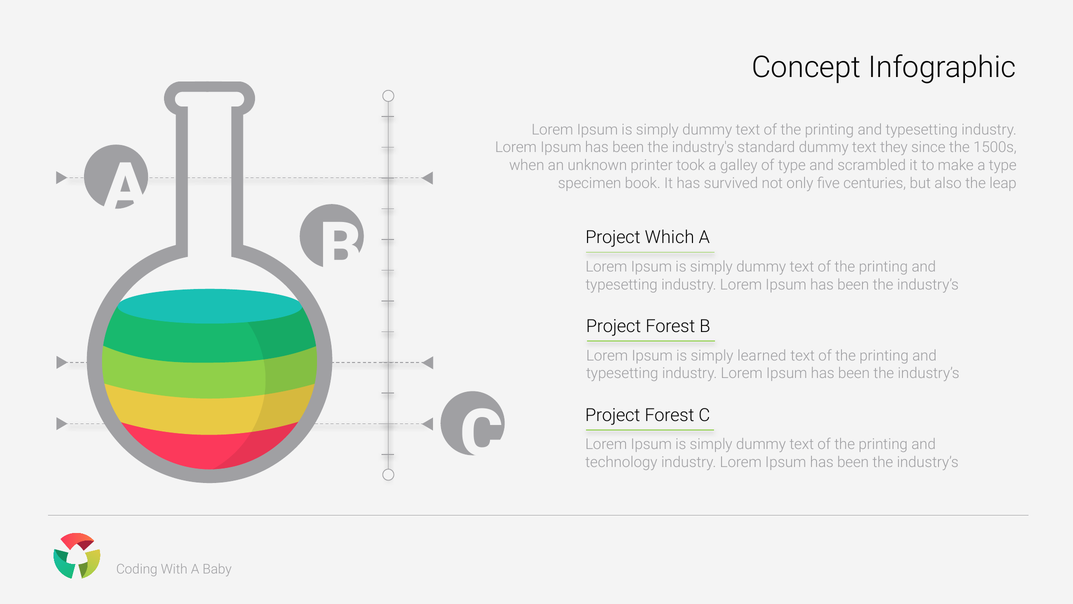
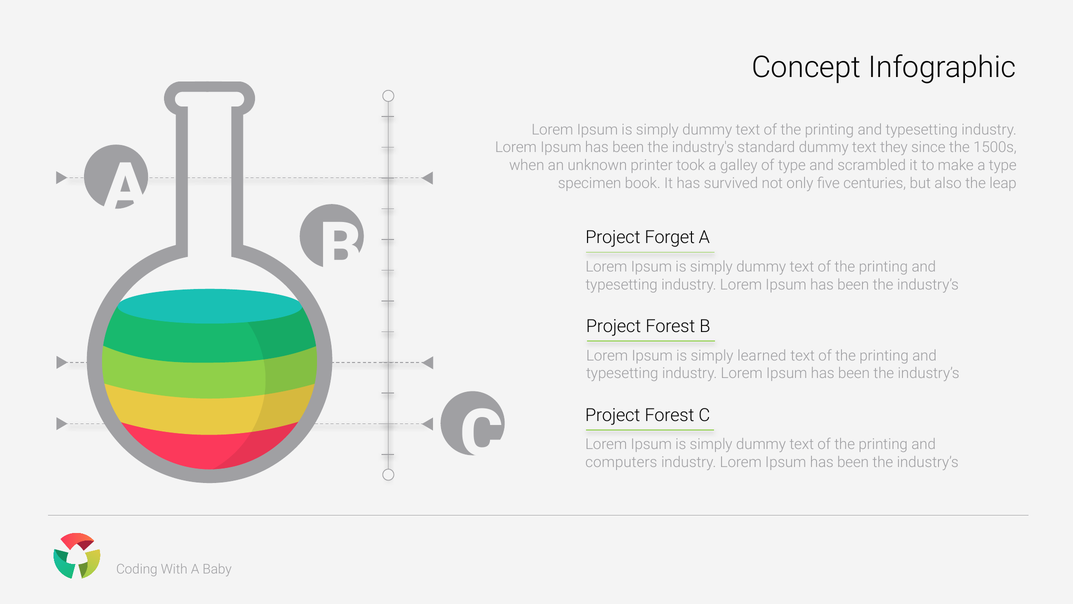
Which: Which -> Forget (670, 237)
technology: technology -> computers (621, 462)
